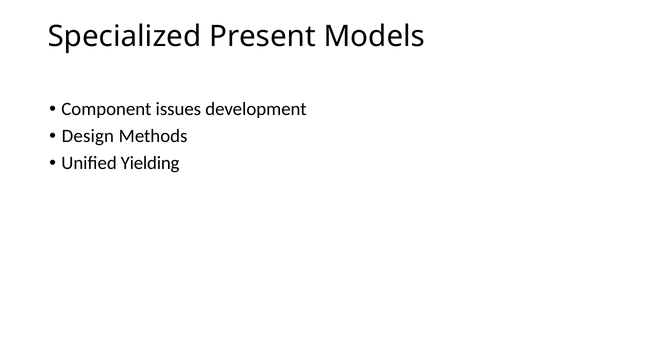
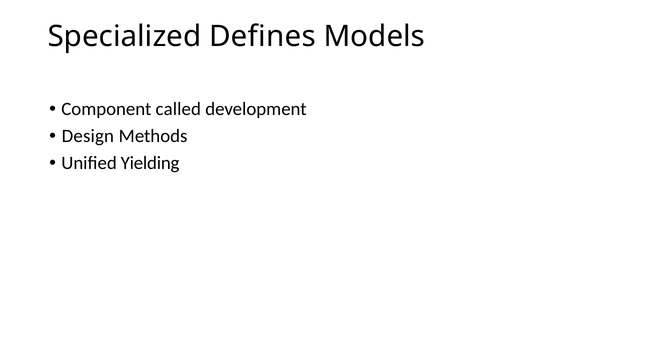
Present: Present -> Defines (262, 37)
issues: issues -> called (178, 109)
